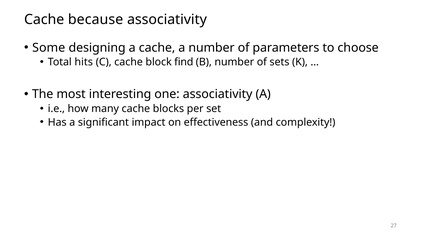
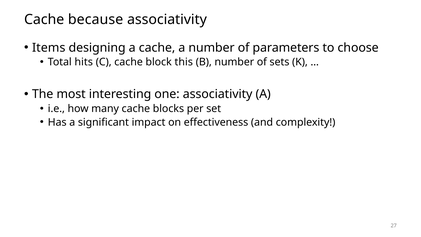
Some: Some -> Items (49, 48)
find: find -> this (184, 62)
